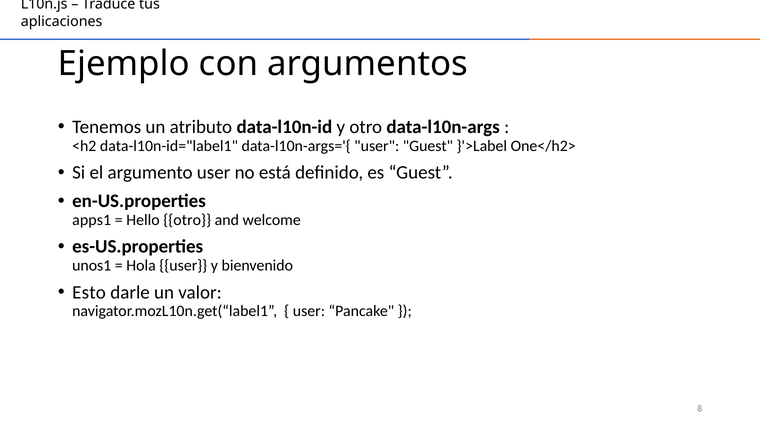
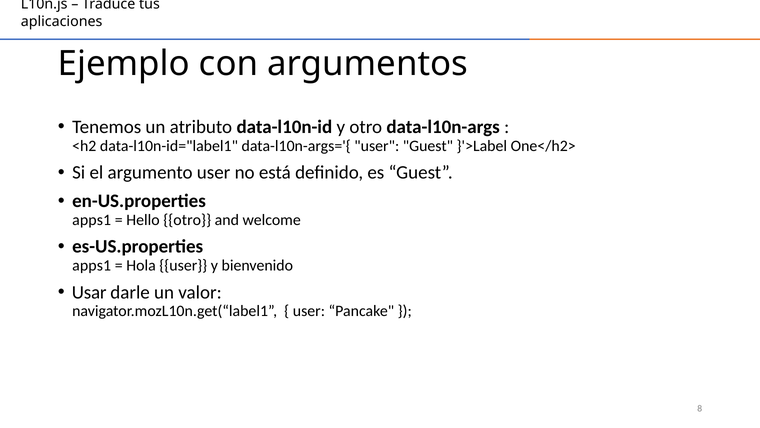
unos1: unos1 -> apps1 (92, 265)
Esto: Esto -> Usar (89, 292)
